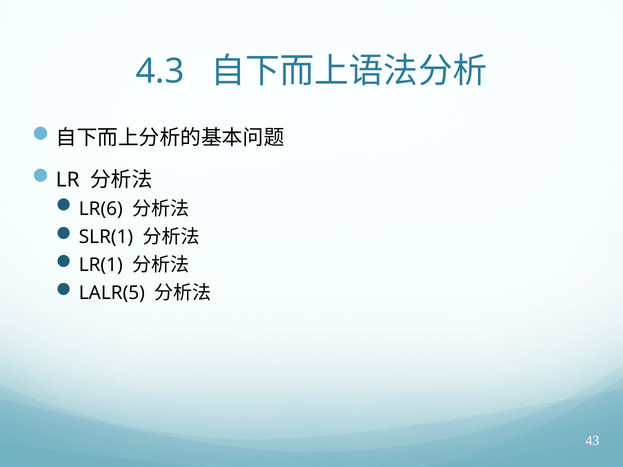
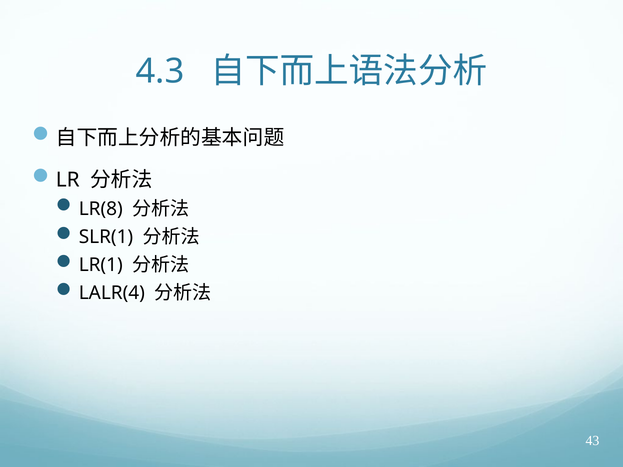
LR(6: LR(6 -> LR(8 (101, 209)
LALR(5: LALR(5 -> LALR(4 (112, 293)
